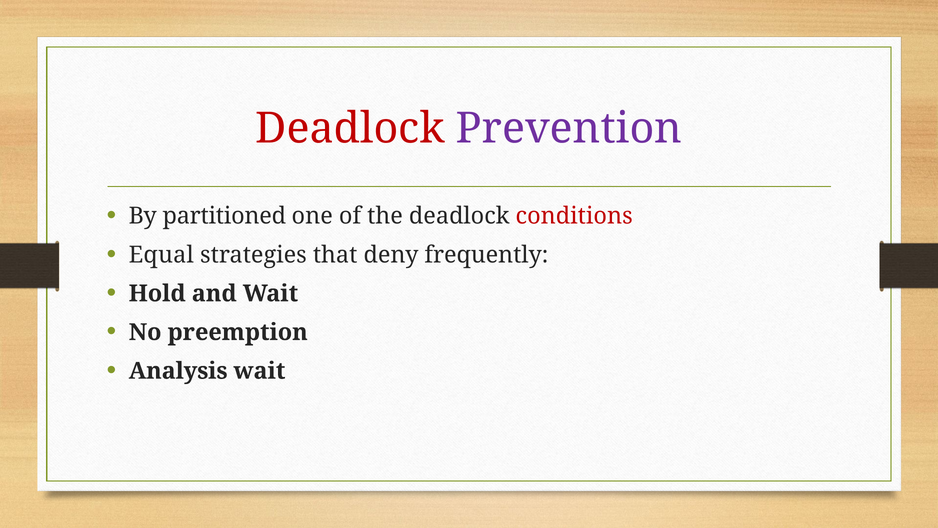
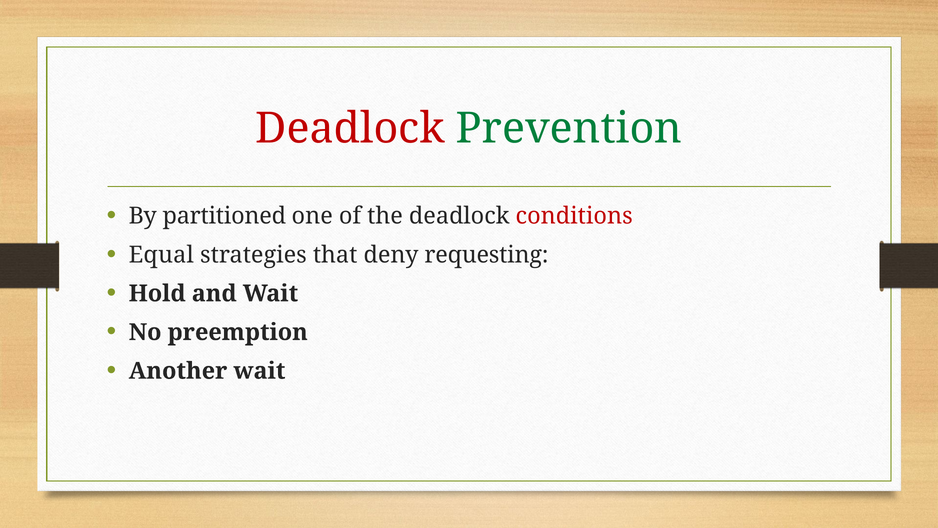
Prevention colour: purple -> green (569, 129)
frequently: frequently -> requesting (487, 255)
Analysis: Analysis -> Another (178, 371)
